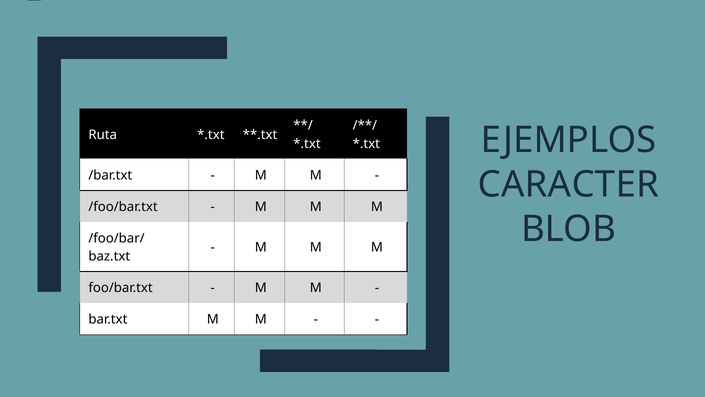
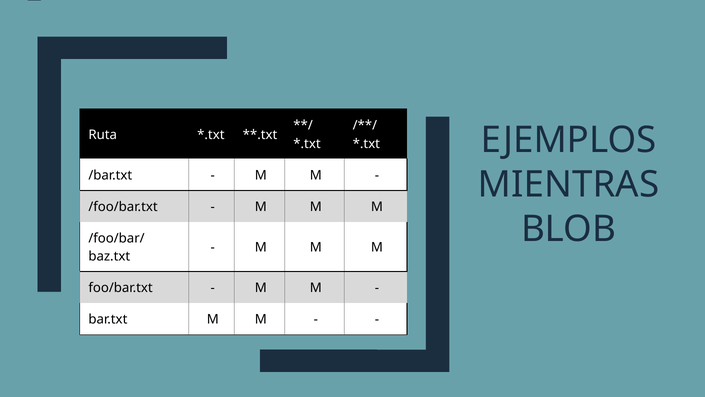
CARACTER: CARACTER -> MIENTRAS (568, 184)
